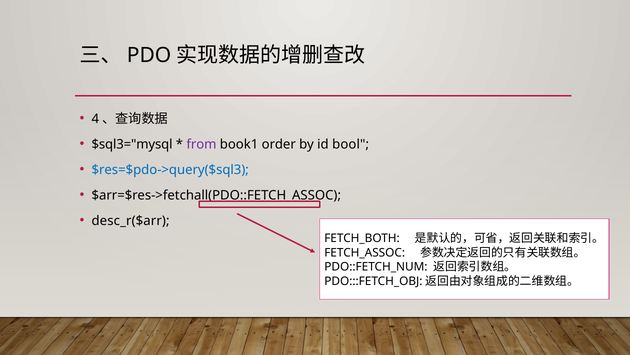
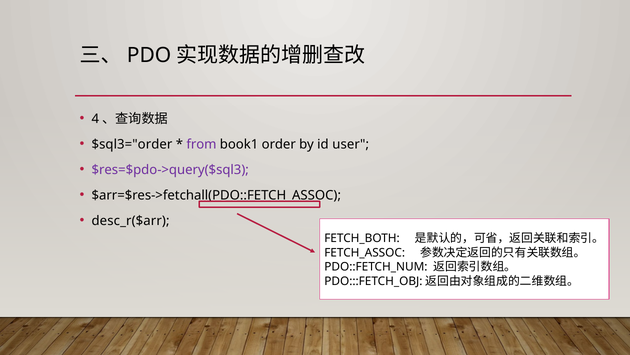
$sql3="mysql: $sql3="mysql -> $sql3="order (132, 144)
bool: bool -> user (351, 144)
$res=$pdo->query($sql3 colour: blue -> purple (170, 169)
